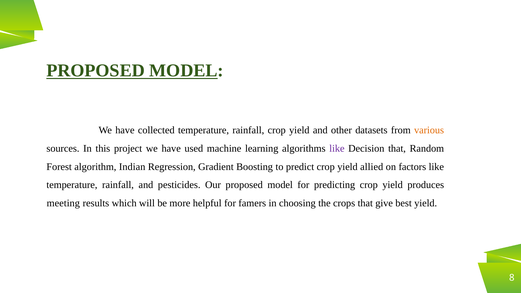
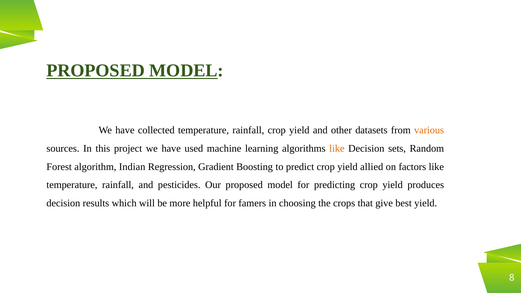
like colour: purple -> orange (337, 148)
Decision that: that -> sets (397, 148)
meeting: meeting -> decision (63, 203)
